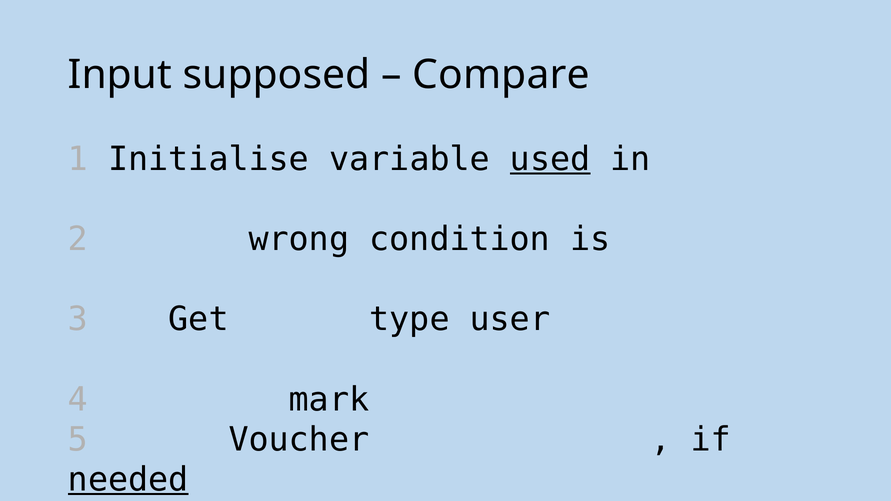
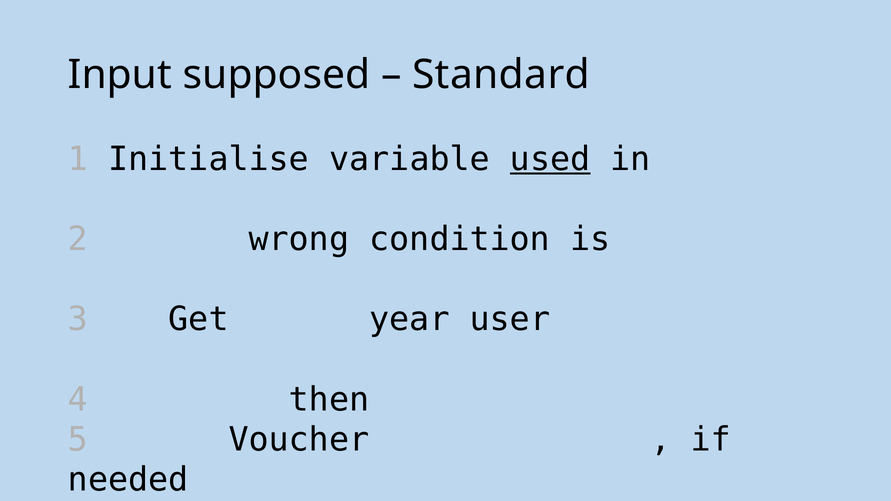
Compare: Compare -> Standard (501, 75)
type: type -> year (409, 320)
mark: mark -> then (329, 400)
needed underline: present -> none (128, 480)
